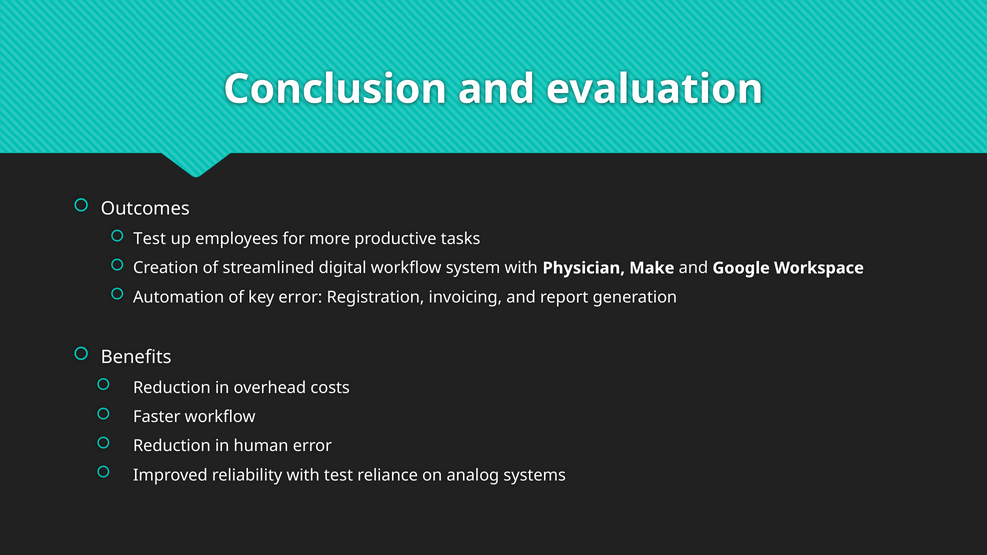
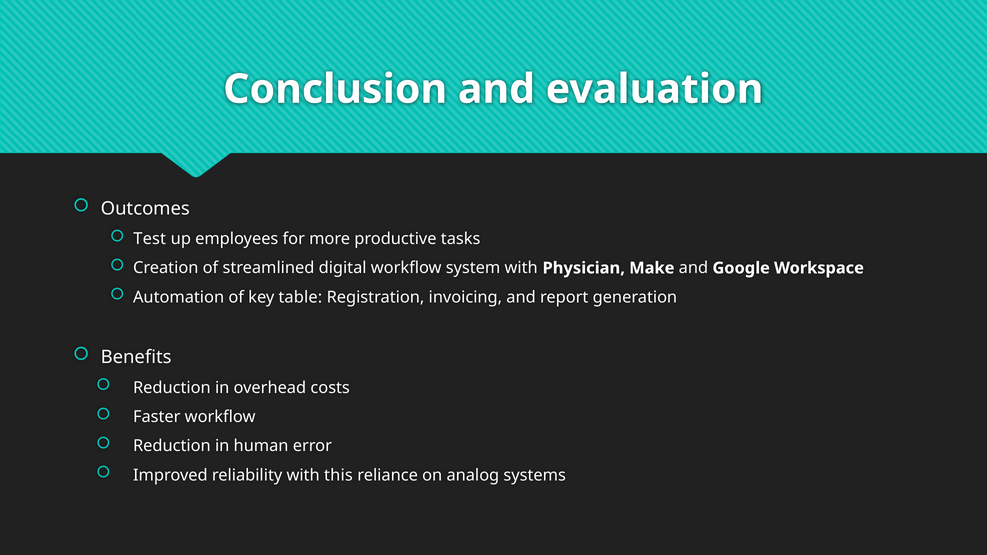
key error: error -> table (300, 297)
with test: test -> this (338, 475)
